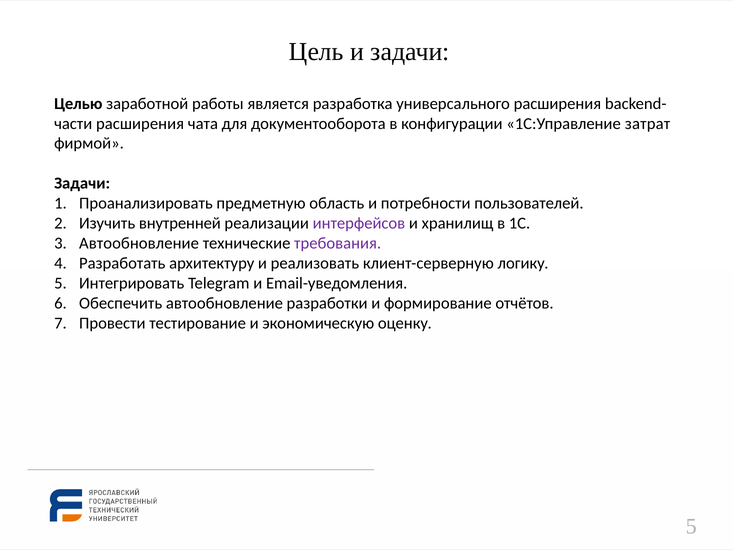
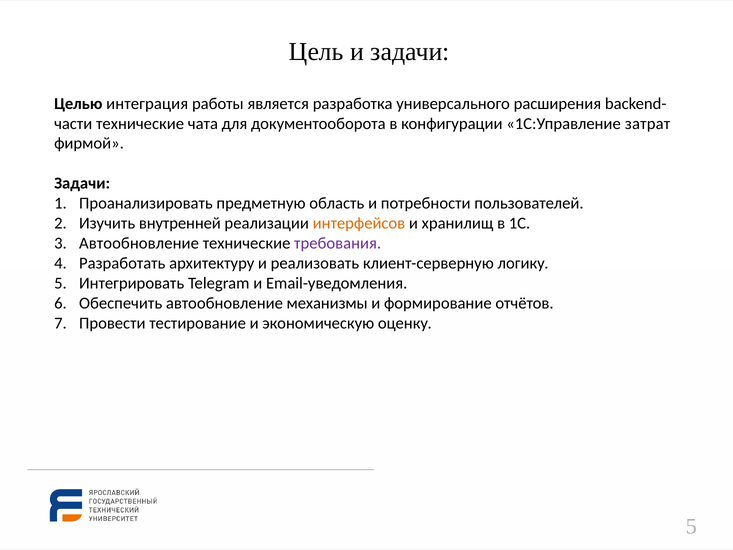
заработной: заработной -> интеграция (147, 104)
расширения: расширения -> технические (140, 124)
интерфейсов colour: purple -> orange (359, 223)
разработки: разработки -> механизмы (327, 303)
